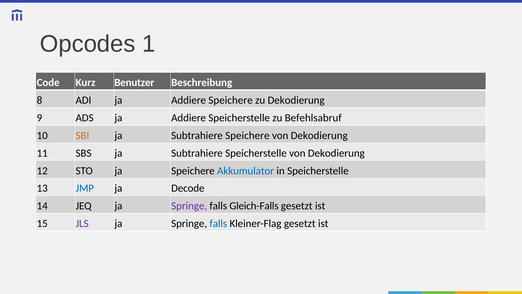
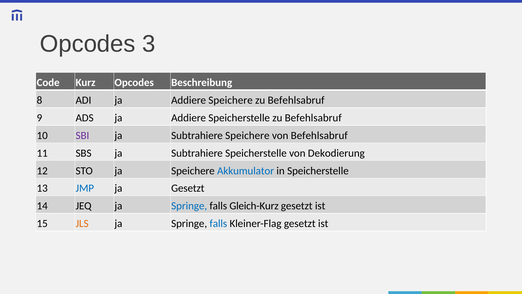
1: 1 -> 3 (149, 44)
Kurz Benutzer: Benutzer -> Opcodes (134, 83)
Dekodierung: Dekodierung -> Befehlsabruf (296, 100)
SBI colour: orange -> purple (82, 135)
Dekodierung: Dekodierung -> Befehlsabruf (319, 135)
ja Decode: Decode -> Gesetzt (188, 188)
Springe colour: purple -> blue (189, 206)
Gleich-Falls: Gleich-Falls -> Gleich-Kurz (254, 206)
JLS colour: purple -> orange (82, 223)
